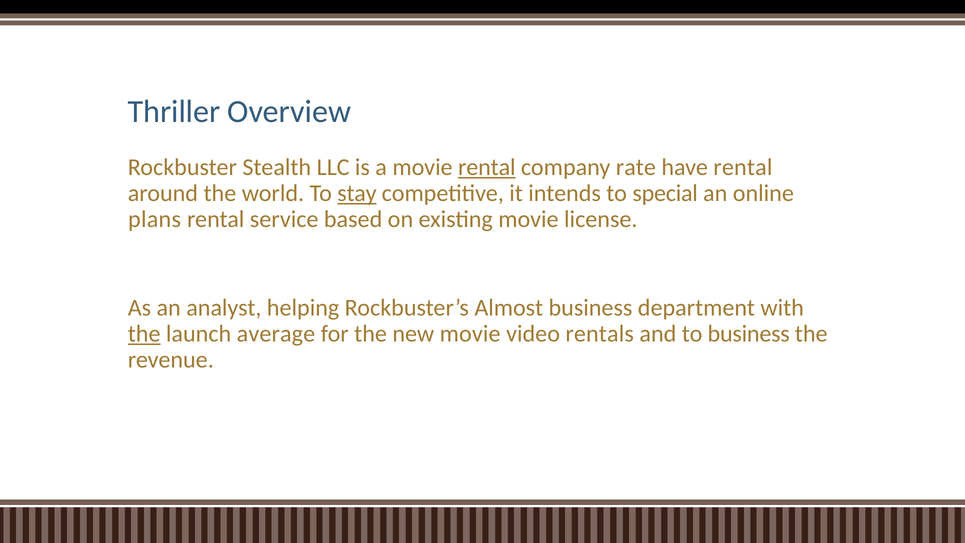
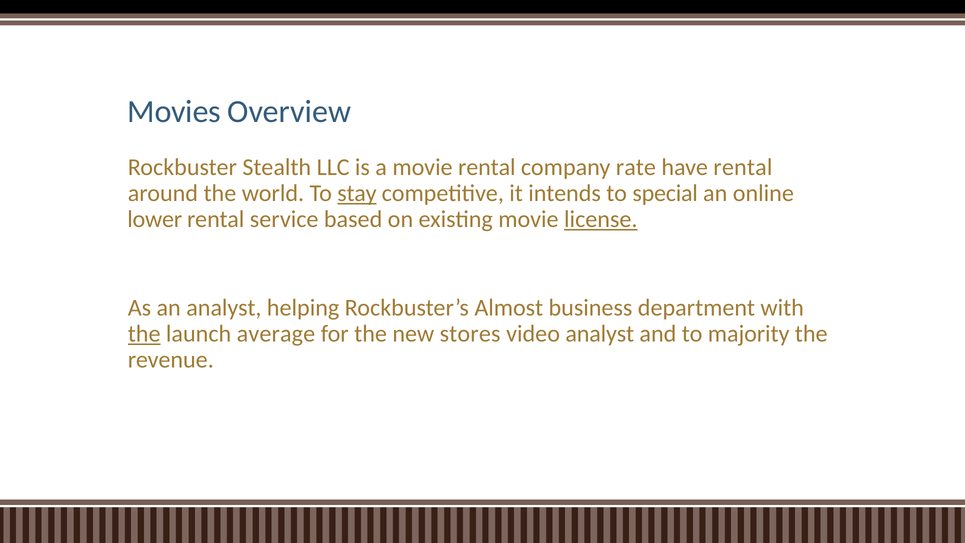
Thriller: Thriller -> Movies (174, 111)
rental underline: present -> none (487, 167)
plans: plans -> lower (155, 219)
license underline: none -> present (601, 219)
new movie: movie -> stores (470, 334)
video rentals: rentals -> analyst (600, 334)
to business: business -> majority (749, 334)
